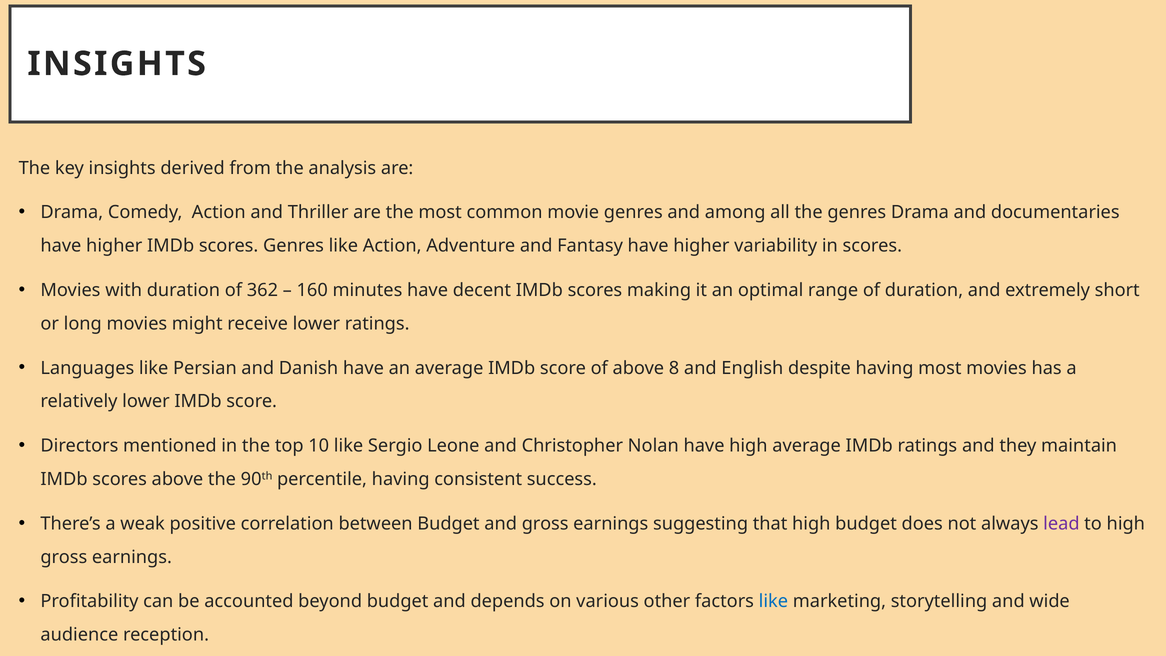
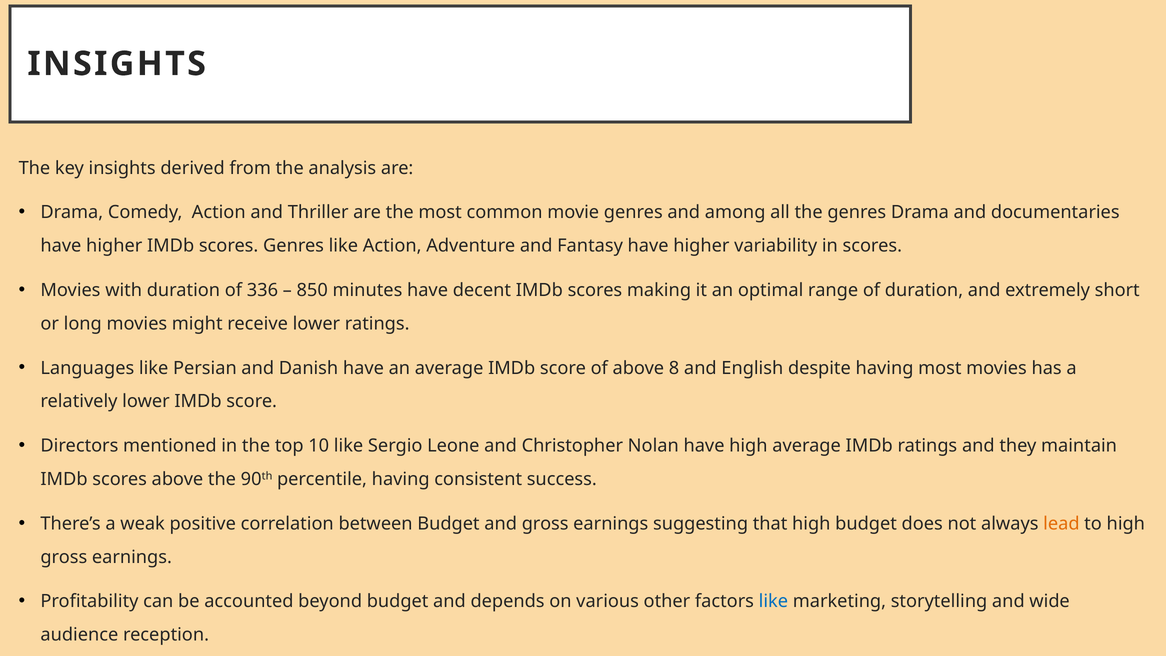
362: 362 -> 336 (262, 290)
160: 160 -> 850 (312, 290)
lead colour: purple -> orange (1061, 524)
